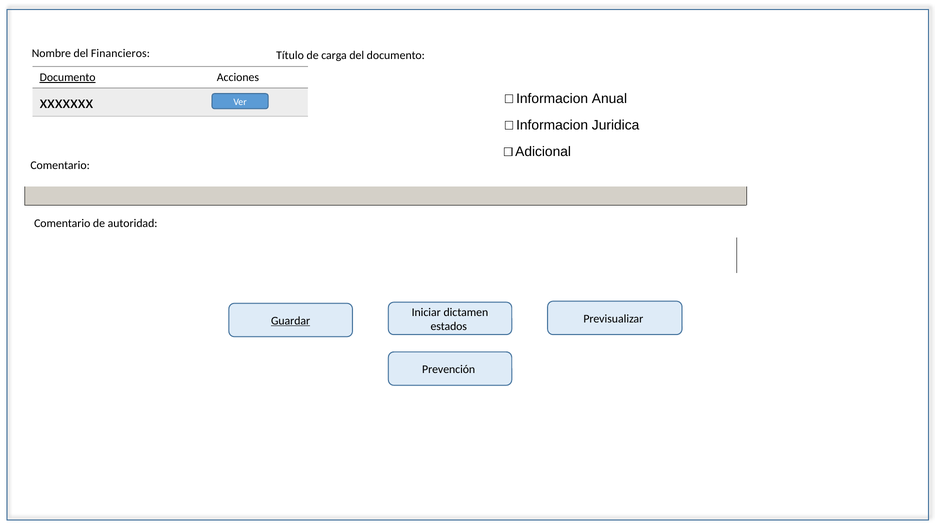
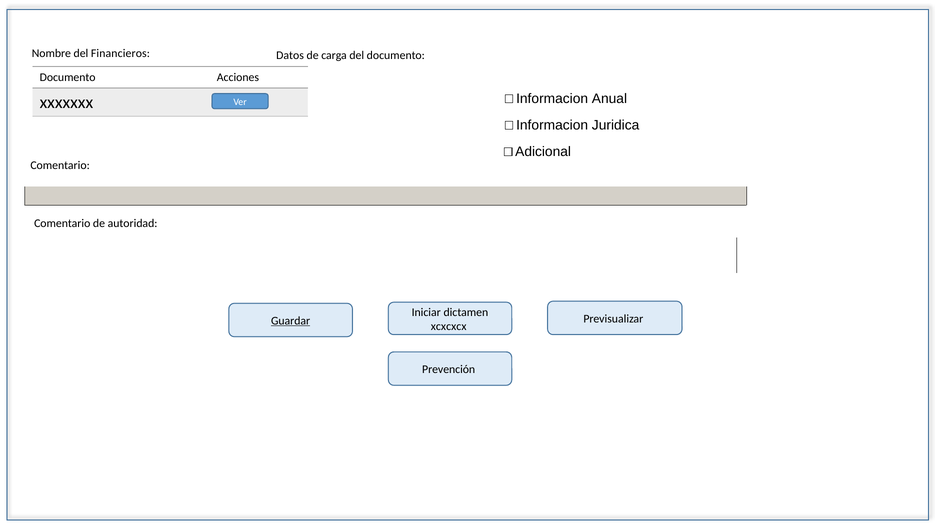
Título: Título -> Datos (290, 55)
Documento underline: present -> none (68, 78)
estados: estados -> xcxcxcx (449, 327)
